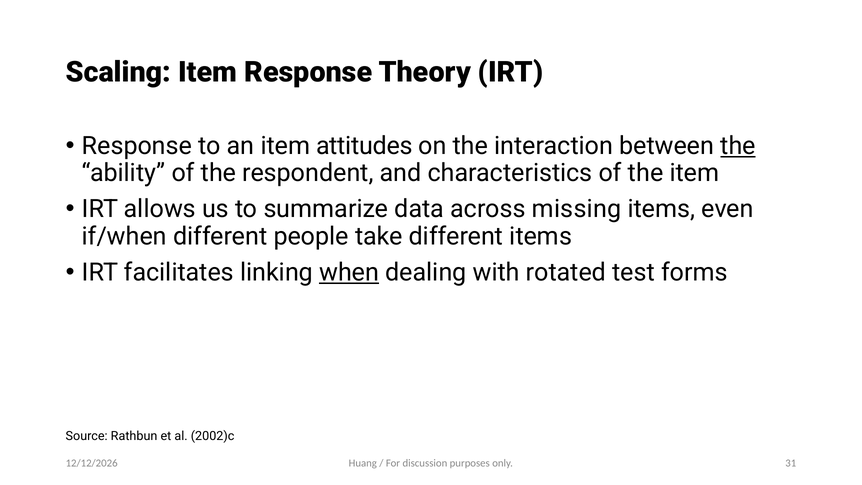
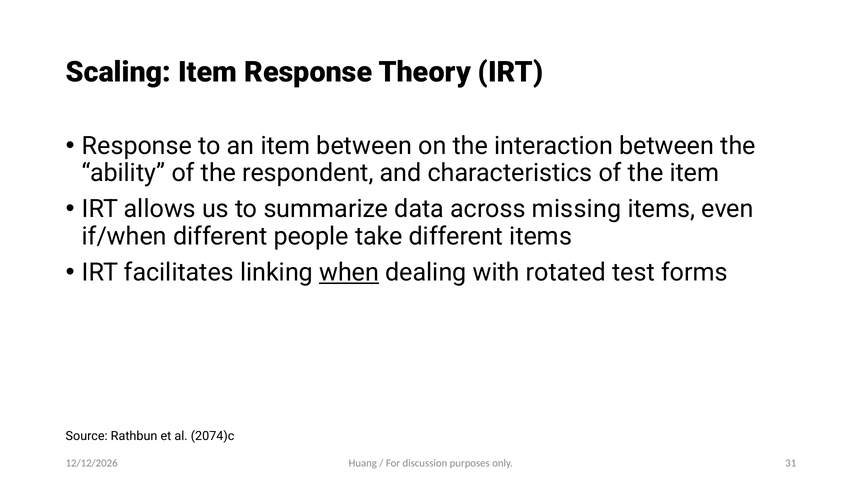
item attitudes: attitudes -> between (364, 146)
the underline: present -> none (738, 146)
2002)c: 2002)c -> 2074)c (213, 436)
